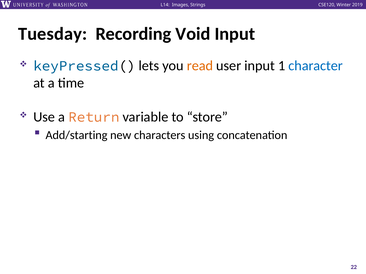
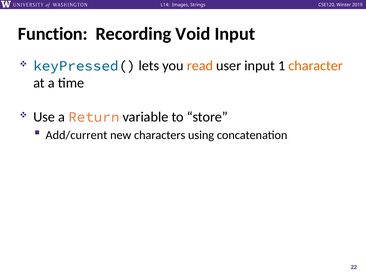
Tuesday: Tuesday -> Function (53, 34)
character colour: blue -> orange (316, 66)
Add/starting: Add/starting -> Add/current (76, 135)
